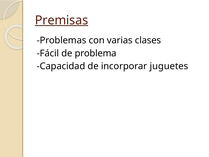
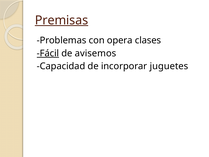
varias: varias -> opera (120, 40)
Fácil underline: none -> present (48, 53)
problema: problema -> avisemos (96, 53)
